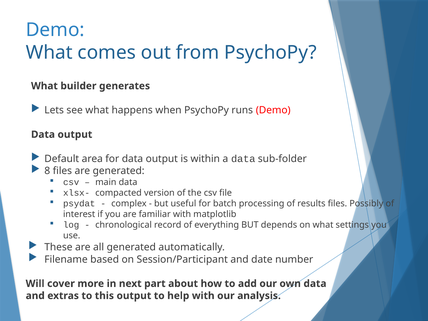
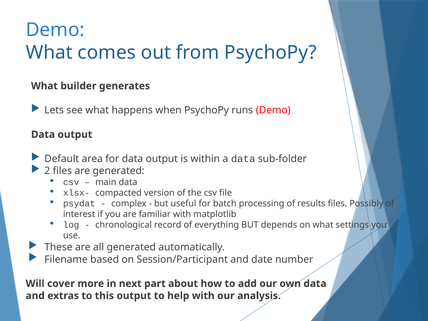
8: 8 -> 2 (47, 171)
